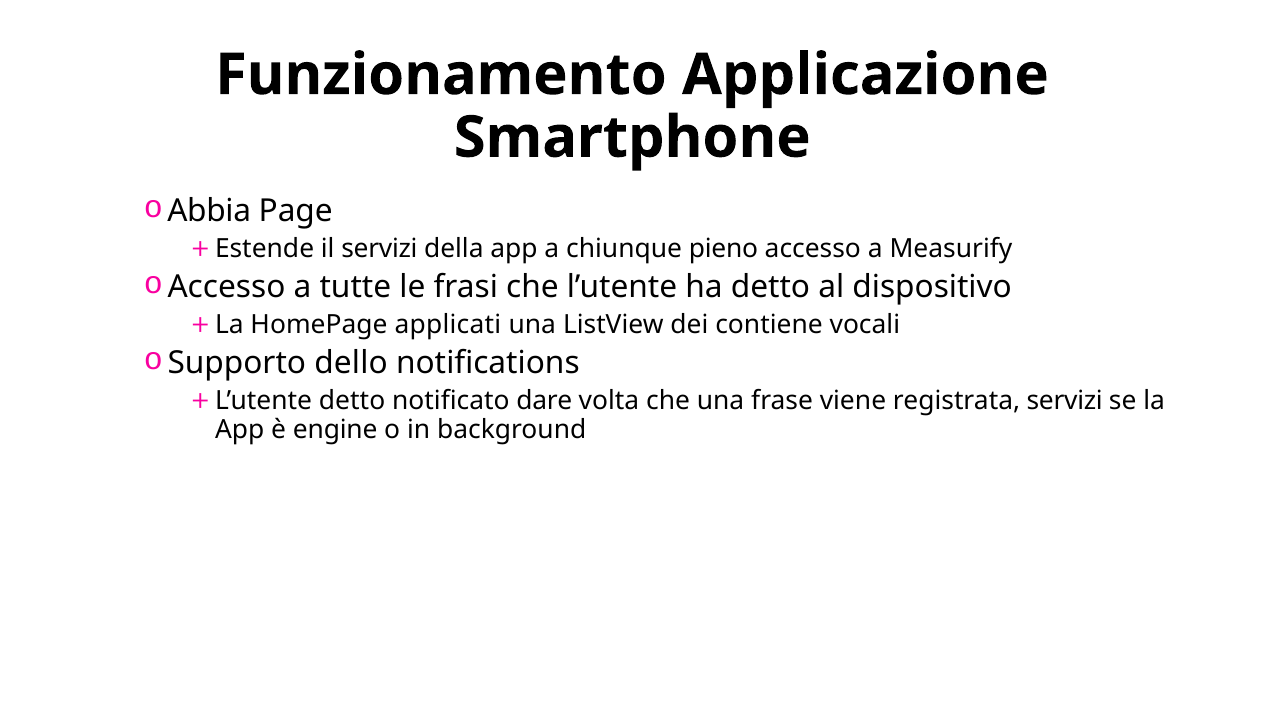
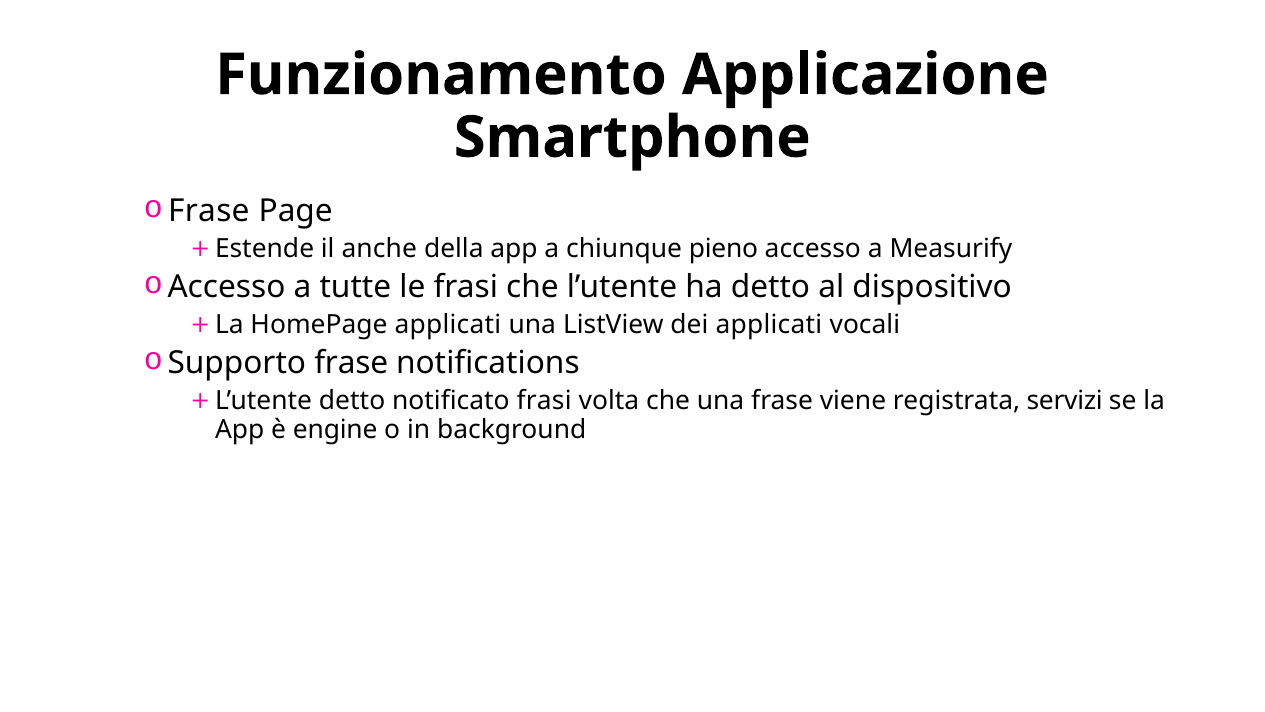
o Abbia: Abbia -> Frase (209, 211)
il servizi: servizi -> anche (379, 249)
dei contiene: contiene -> applicati (769, 325)
Supporto dello: dello -> frase (351, 363)
notificato dare: dare -> frasi (544, 401)
